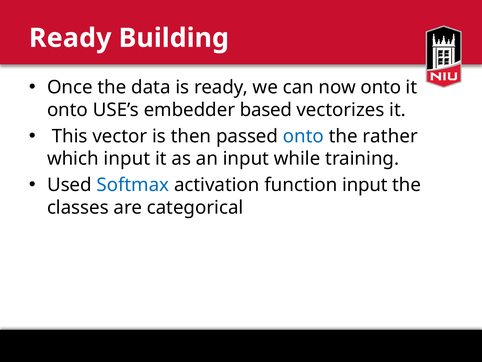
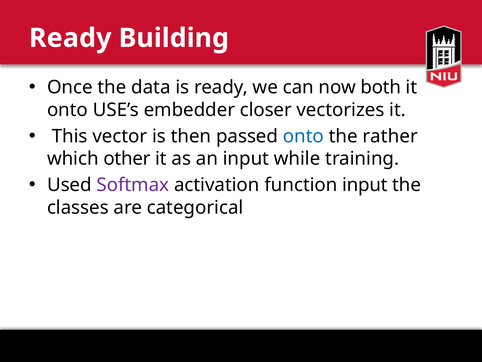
now onto: onto -> both (381, 87)
based: based -> closer (266, 110)
which input: input -> other (127, 159)
Softmax colour: blue -> purple (133, 185)
